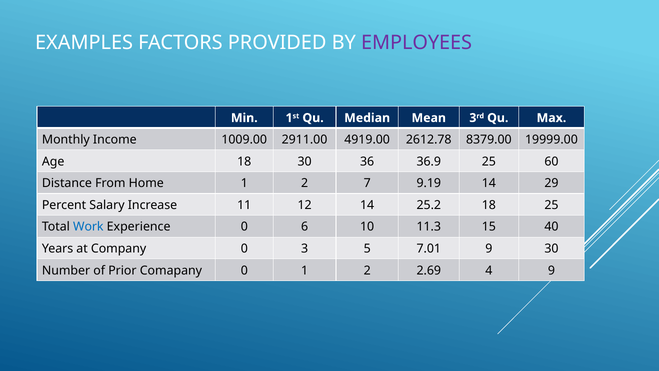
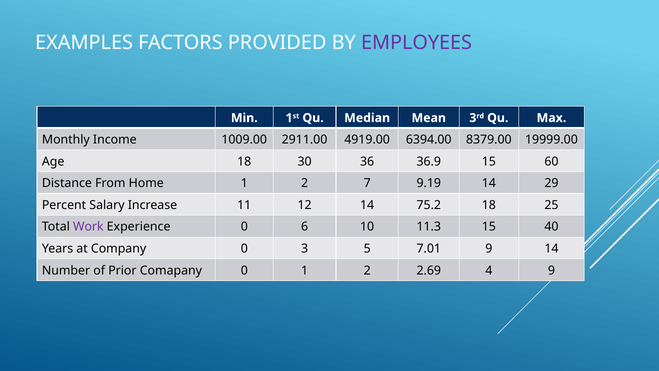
2612.78: 2612.78 -> 6394.00 (429, 140)
36.9 25: 25 -> 15 (489, 161)
25.2: 25.2 -> 75.2 (429, 205)
Work colour: blue -> purple (88, 227)
9 30: 30 -> 14 (551, 248)
